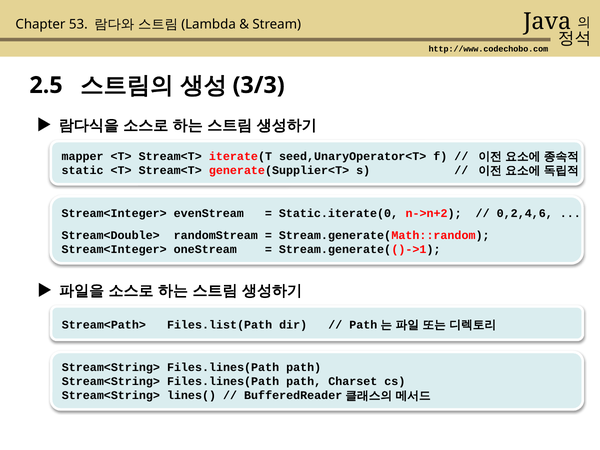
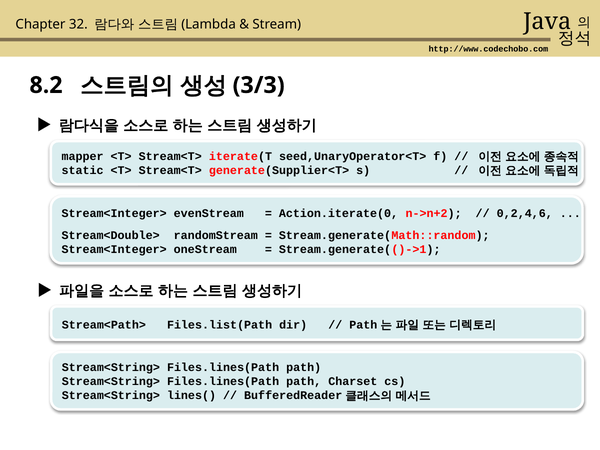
53: 53 -> 32 (78, 24)
2.5: 2.5 -> 8.2 (46, 85)
Static.iterate(0: Static.iterate(0 -> Action.iterate(0 (338, 213)
